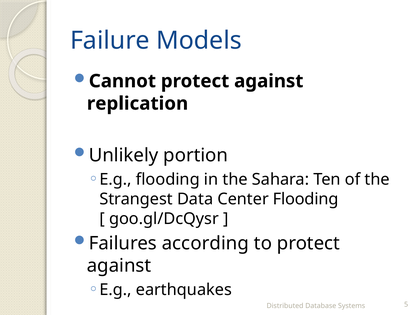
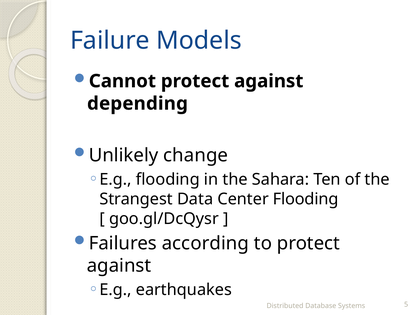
replication: replication -> depending (137, 104)
portion: portion -> change (196, 155)
